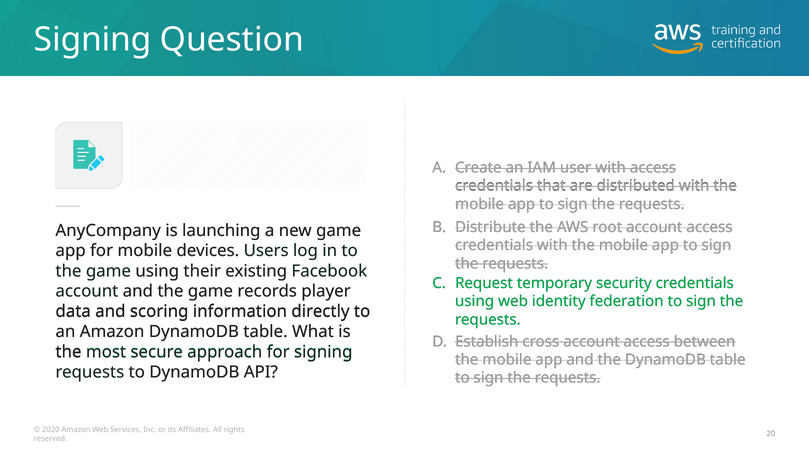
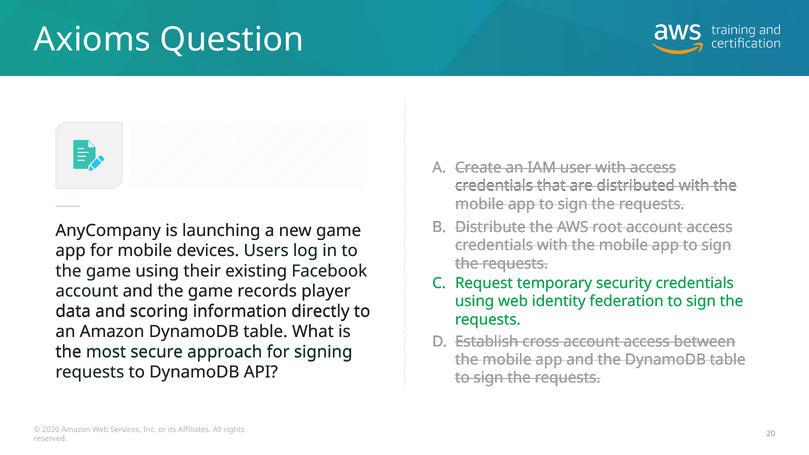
Signing: Signing -> Axioms (92, 40)
